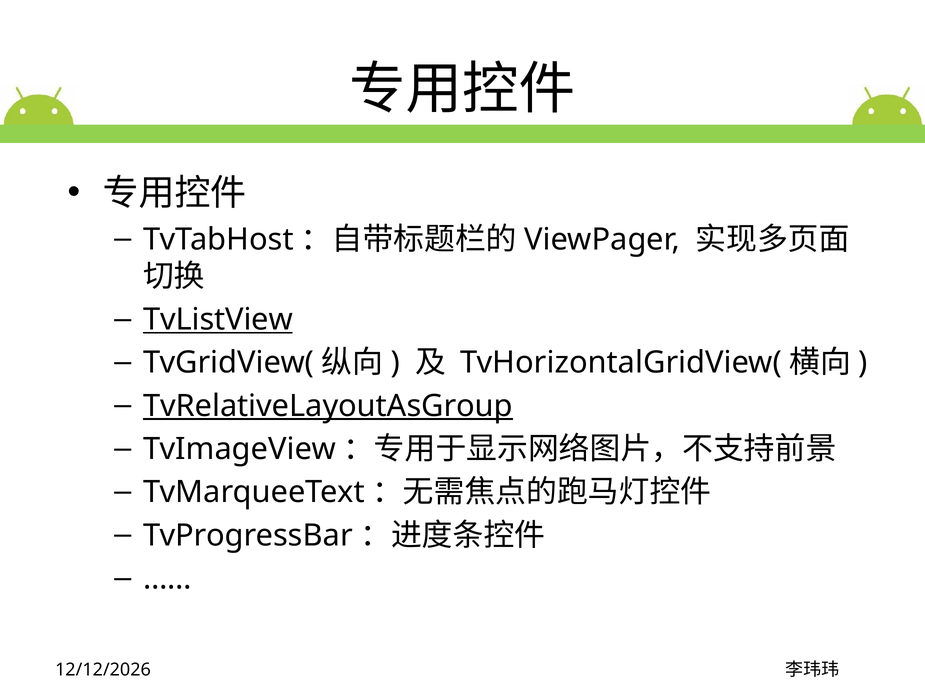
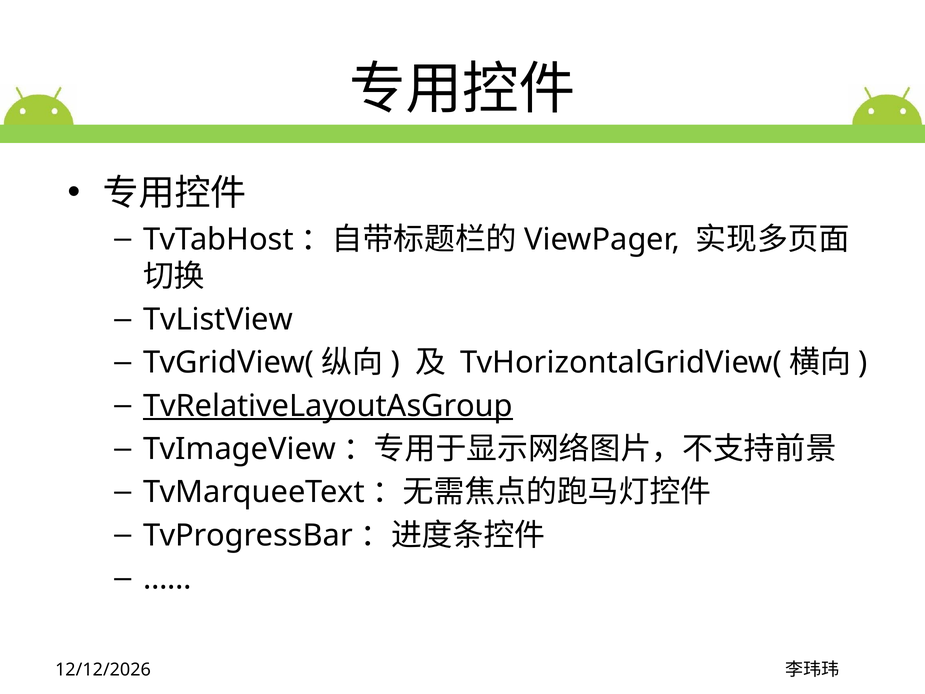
TvListView underline: present -> none (218, 319)
